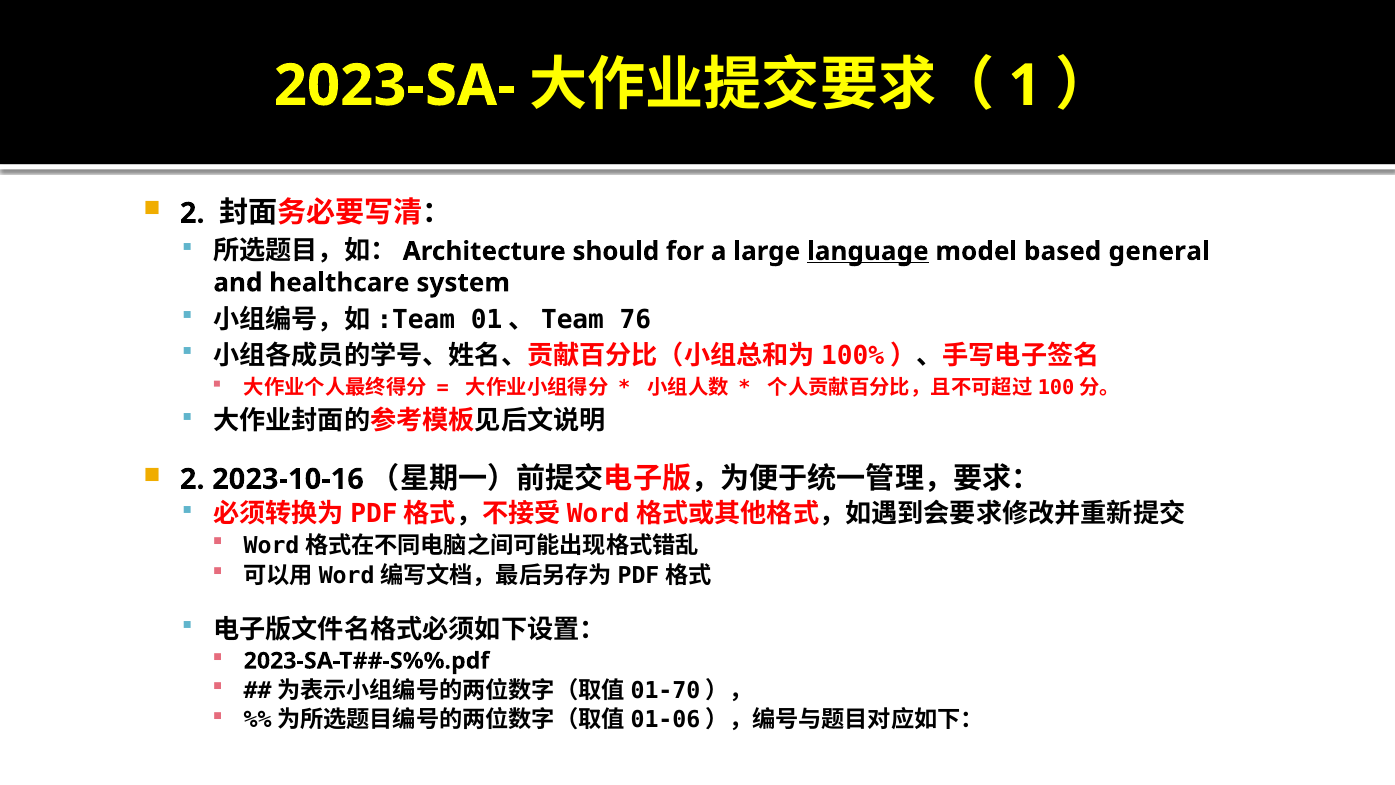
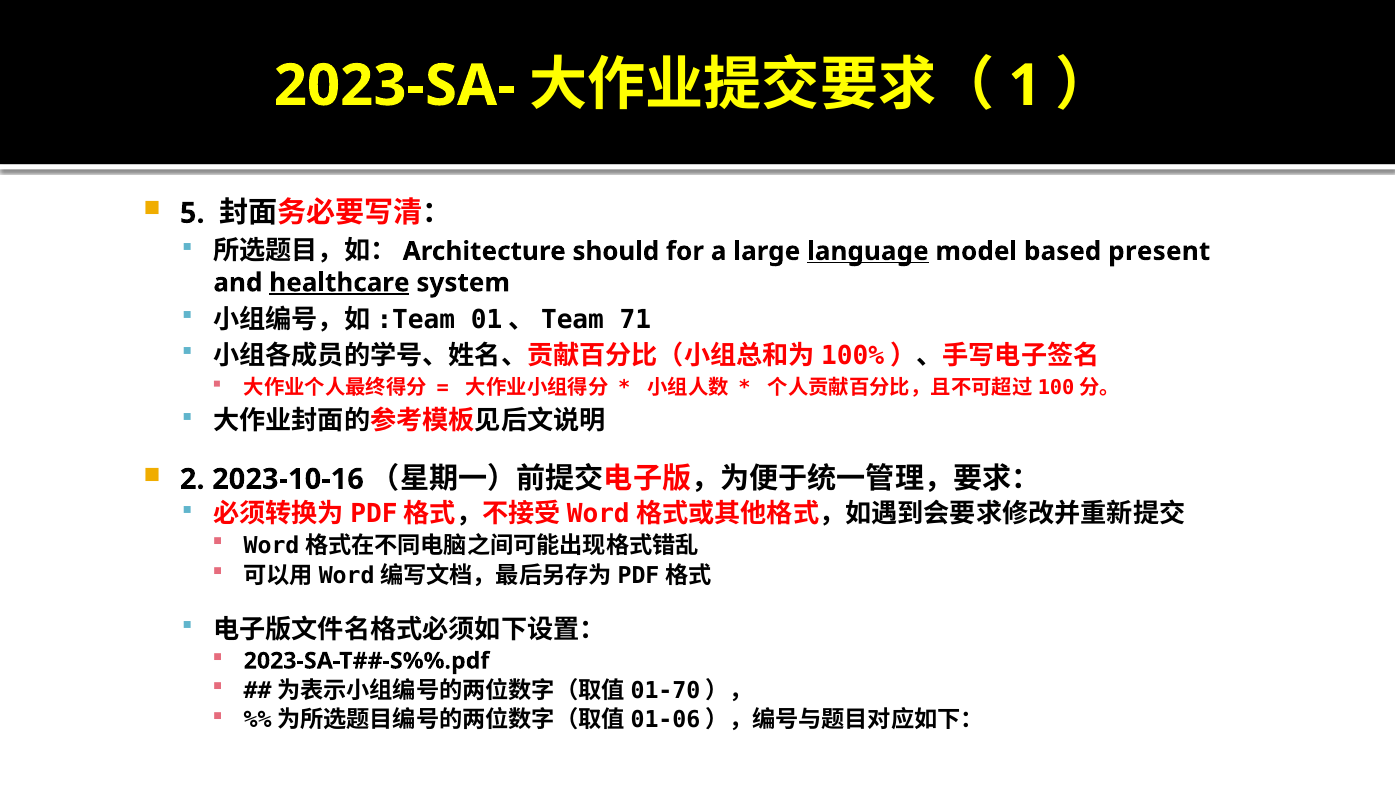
2: 2 -> 5 (192, 213)
general: general -> present (1159, 251)
healthcare underline: none -> present (339, 283)
76: 76 -> 71 (635, 319)
